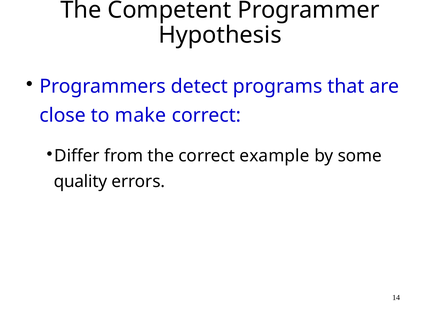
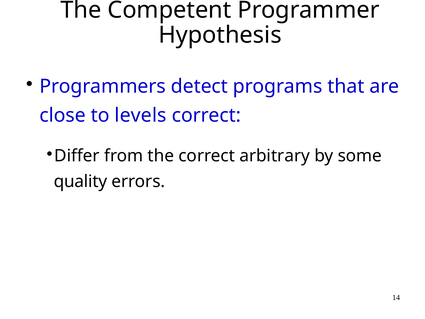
make: make -> levels (141, 115)
example: example -> arbitrary (275, 156)
